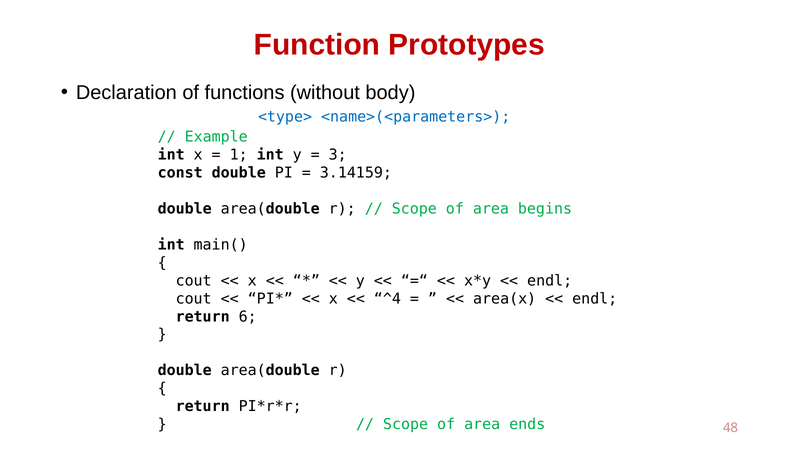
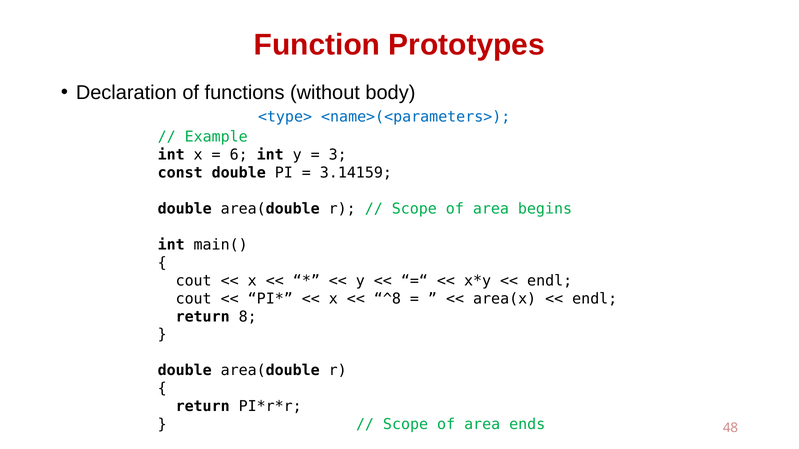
1: 1 -> 6 (239, 155)
^4: ^4 -> ^8 (387, 299)
6: 6 -> 8 (248, 317)
